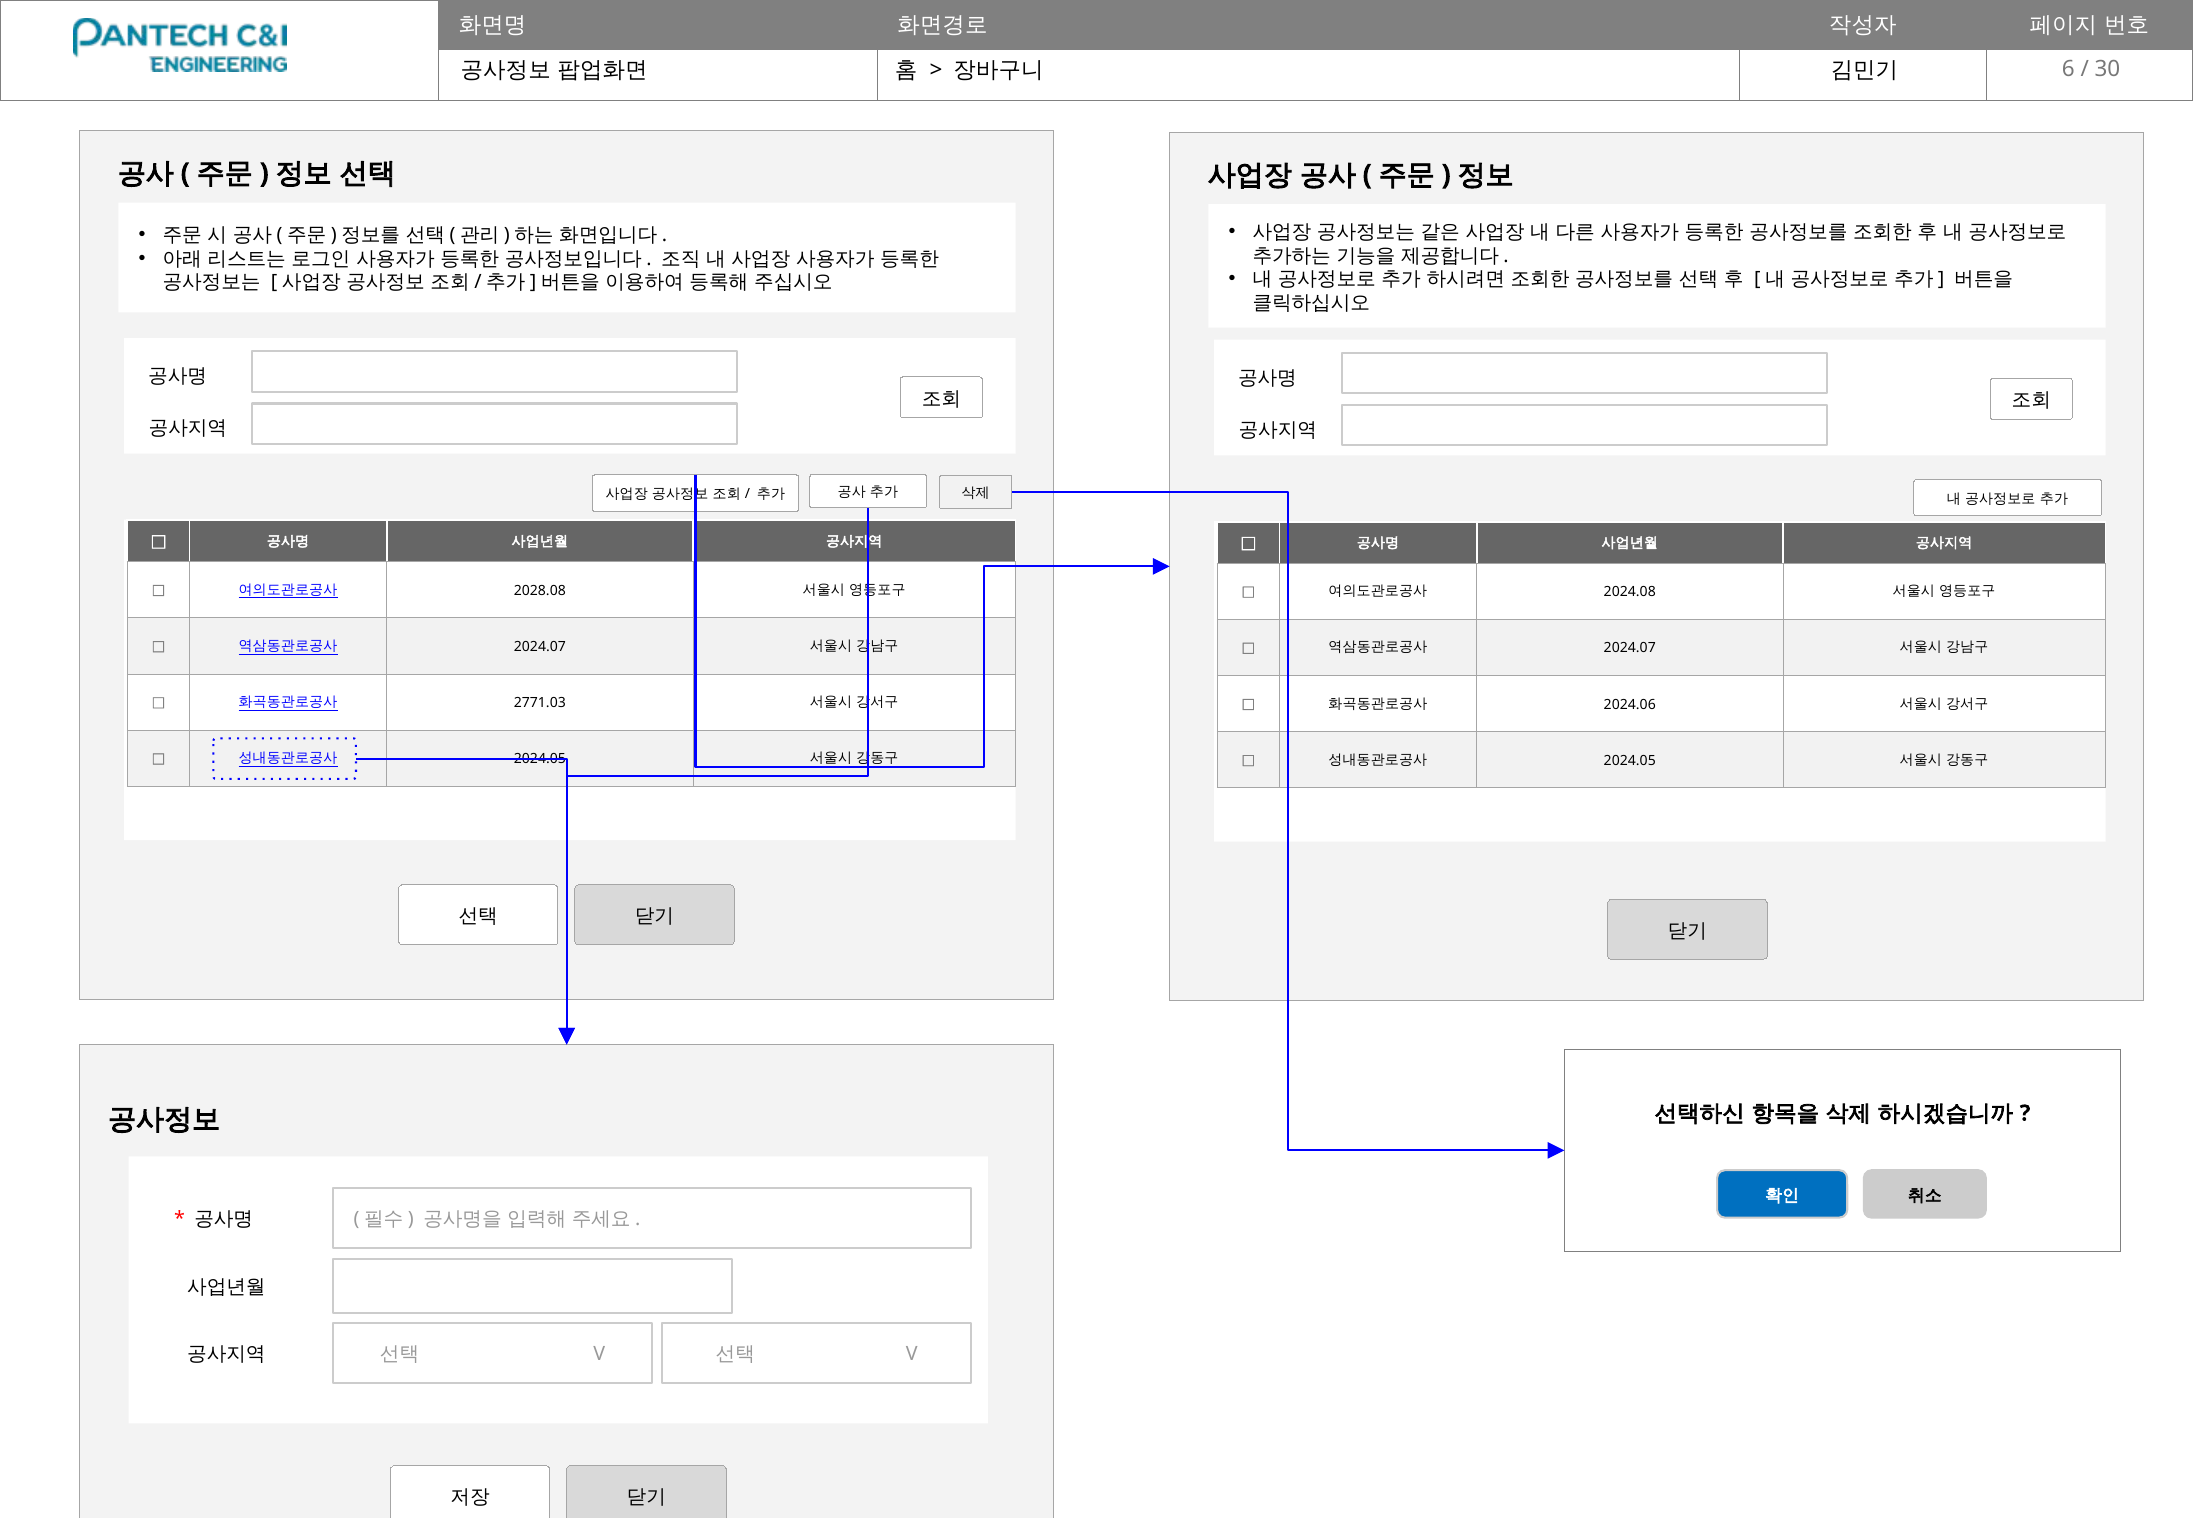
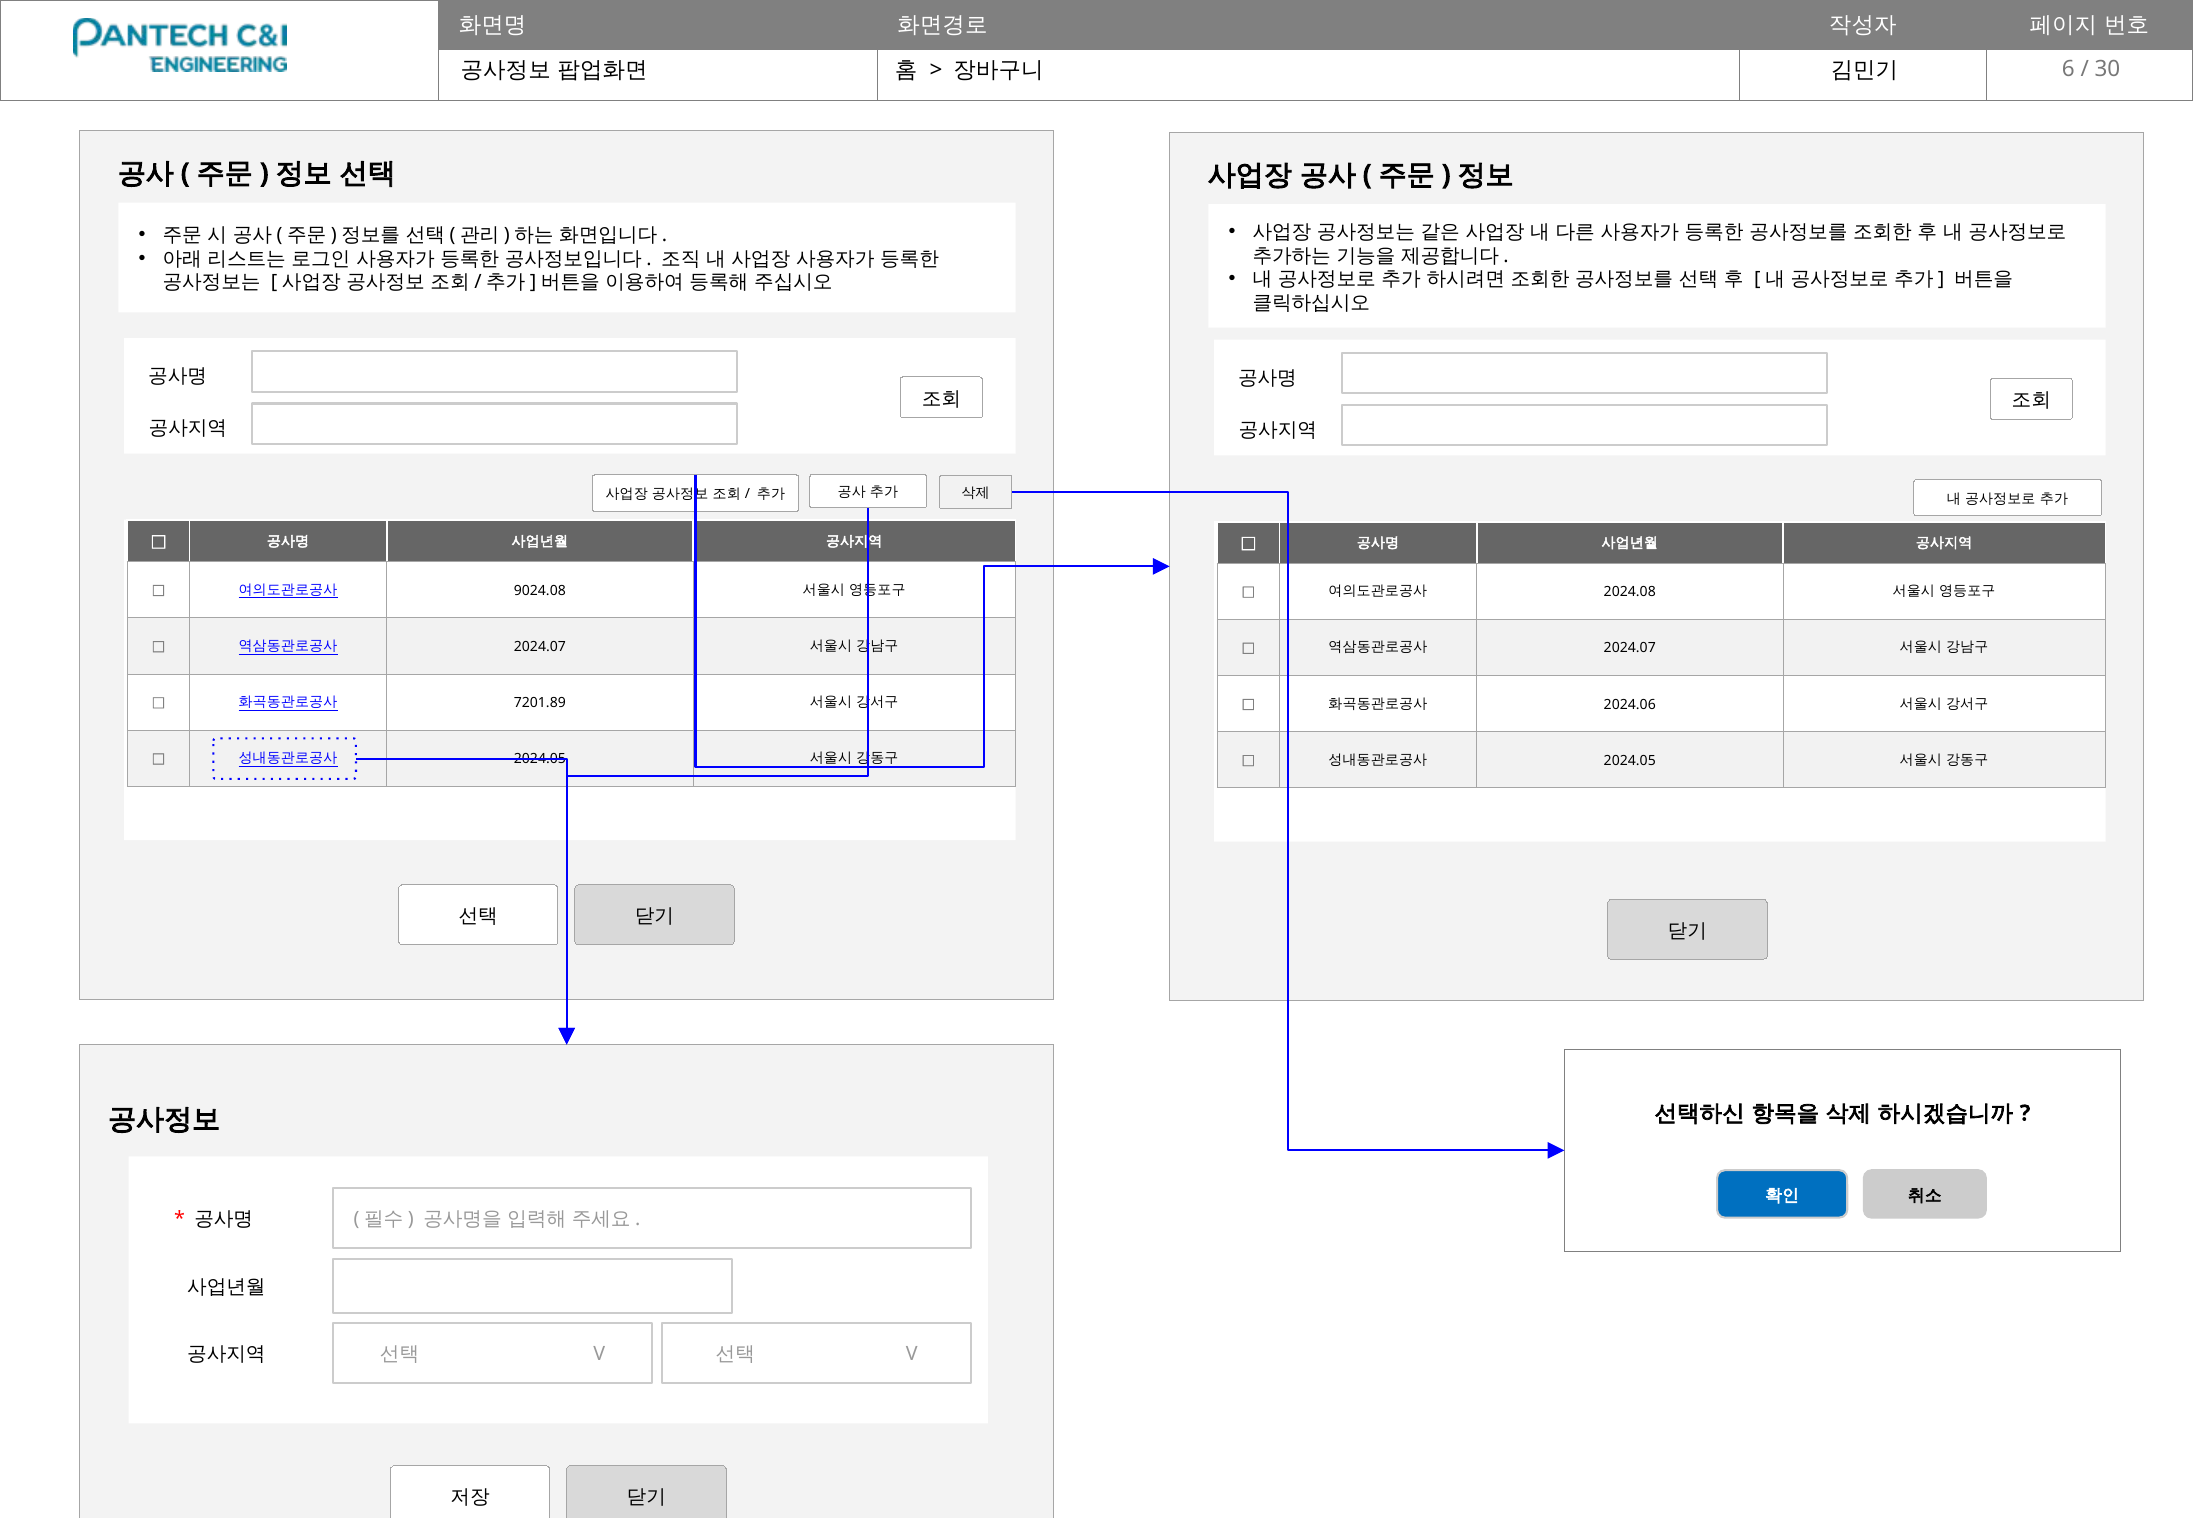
2028.08: 2028.08 -> 9024.08 (540, 591)
2771.03: 2771.03 -> 7201.89 (540, 703)
